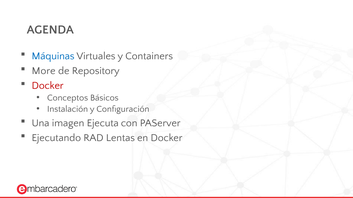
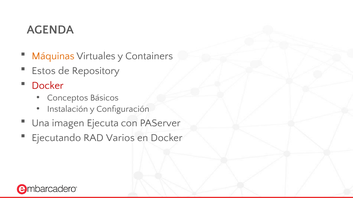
Máquinas colour: blue -> orange (53, 56)
More: More -> Estos (44, 71)
Lentas: Lentas -> Varios (120, 138)
